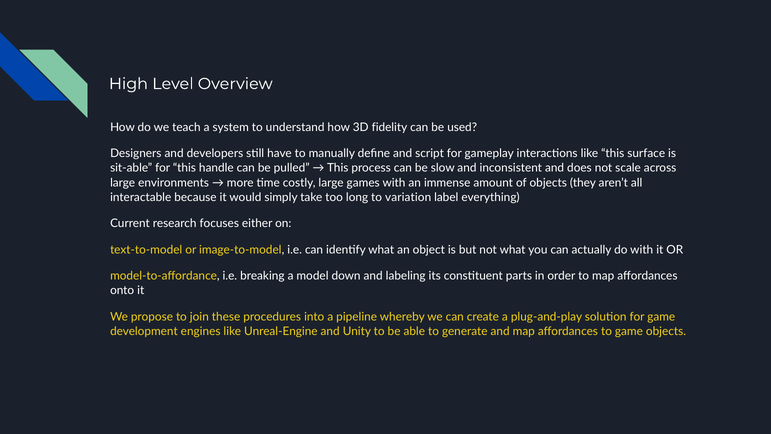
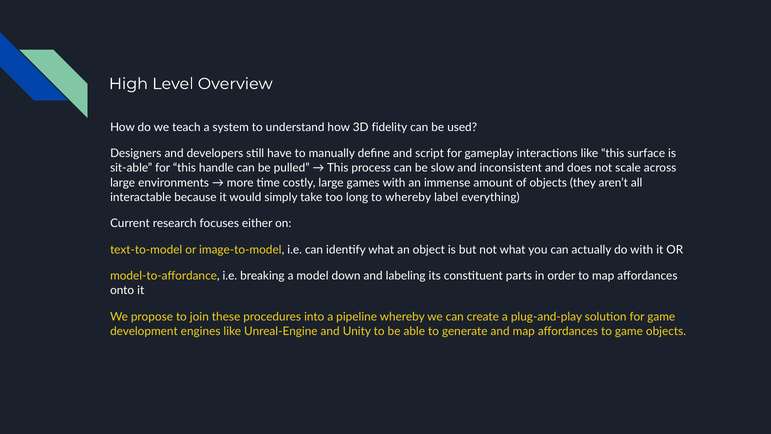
to variation: variation -> whereby (408, 197)
